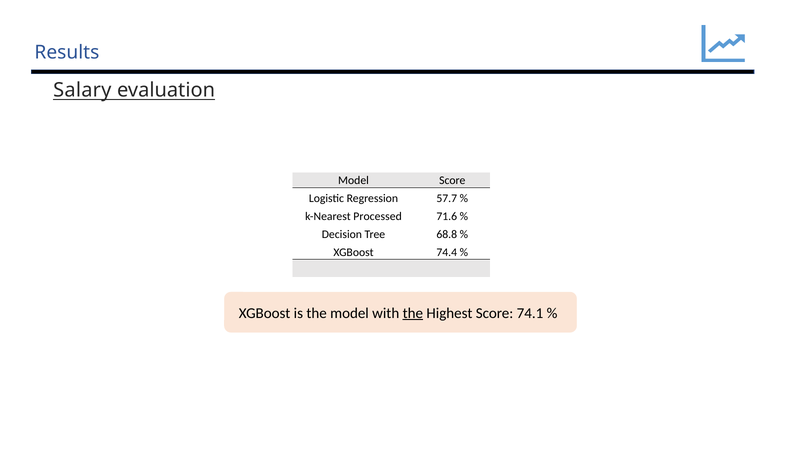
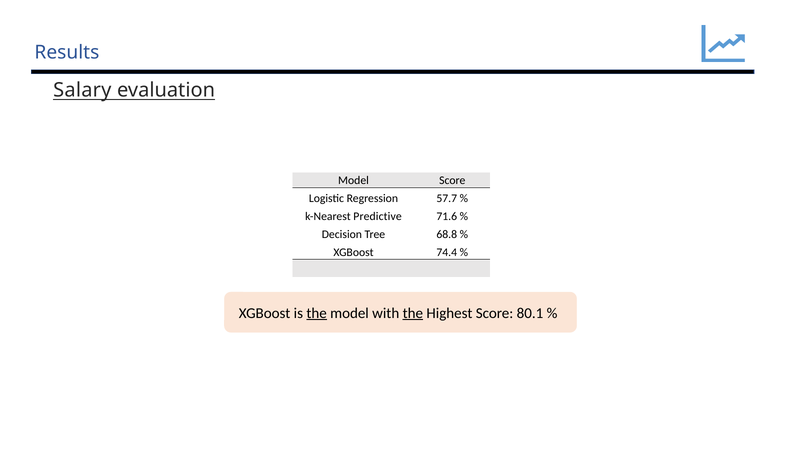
Processed: Processed -> Predictive (378, 217)
the underline: none -> present (317, 313)
74.1: 74.1 -> 80.1 (530, 313)
